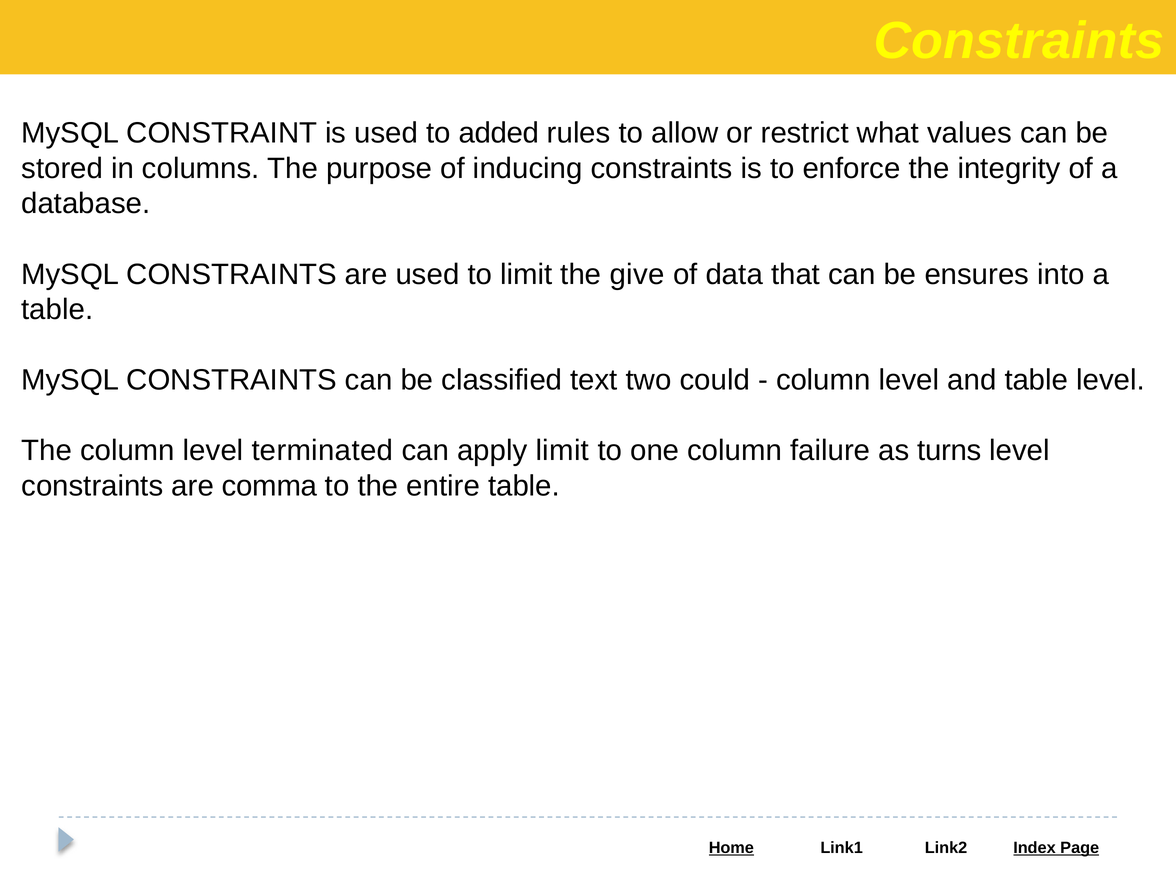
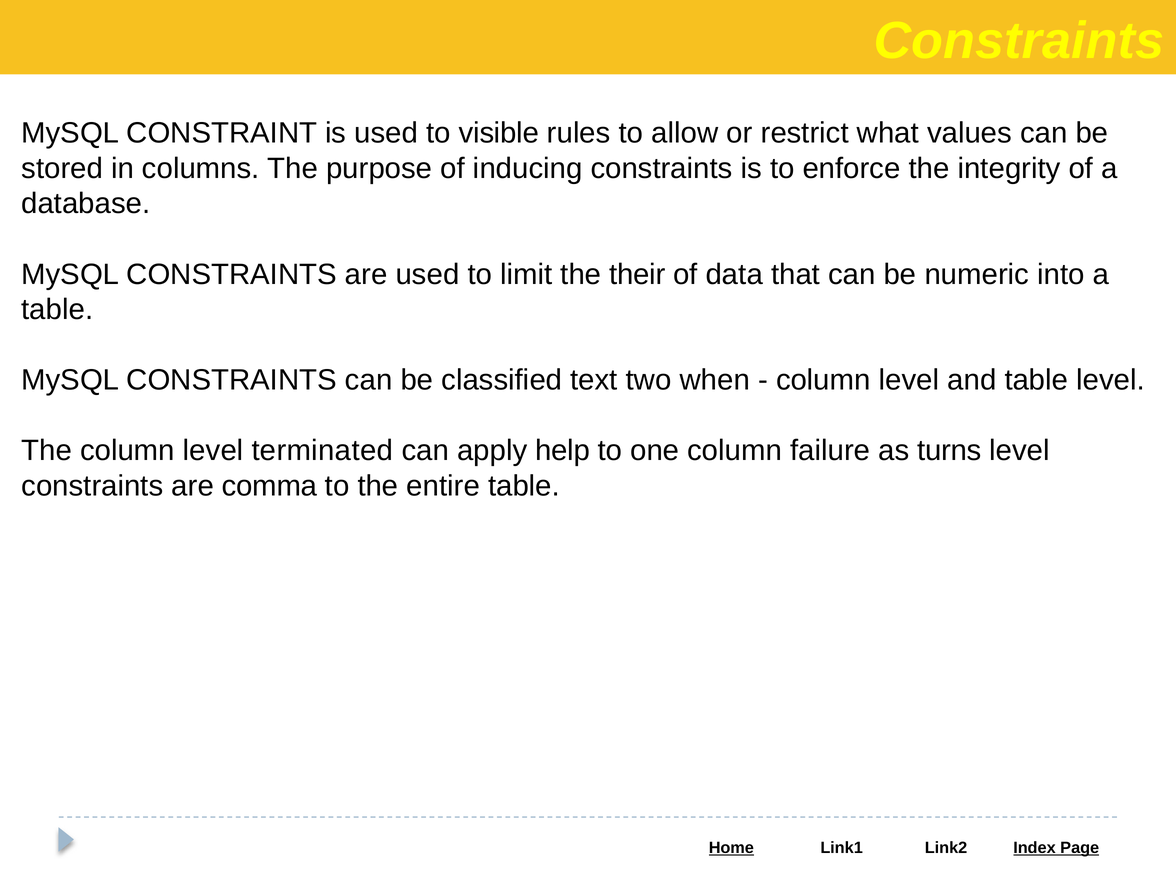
added: added -> visible (499, 133)
give: give -> their (637, 274)
ensures: ensures -> numeric (977, 274)
could: could -> when (715, 380)
apply limit: limit -> help (563, 451)
